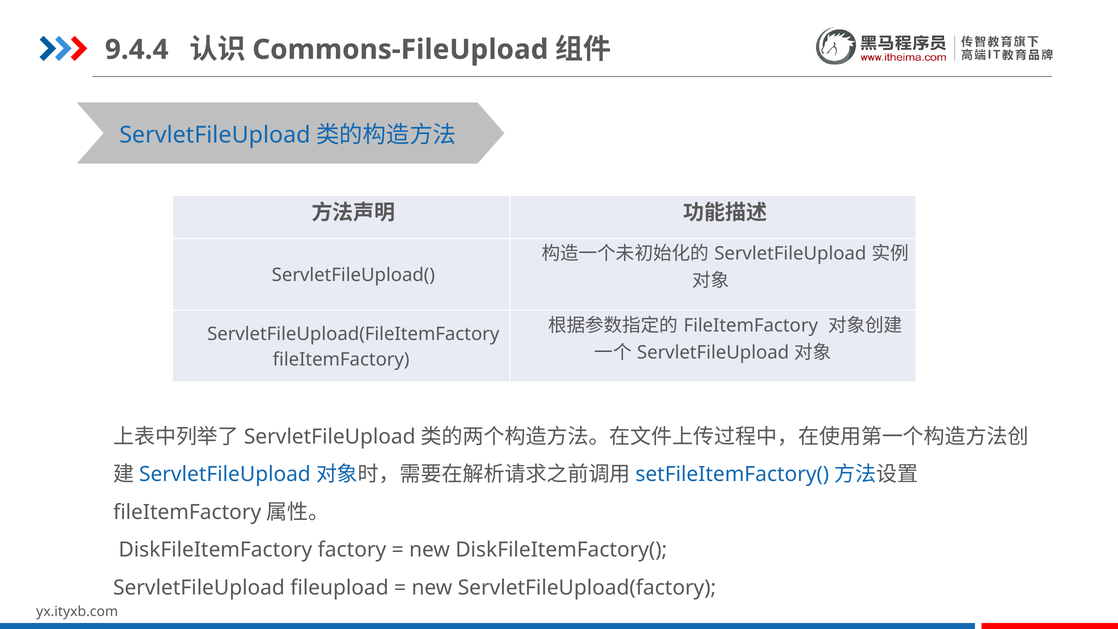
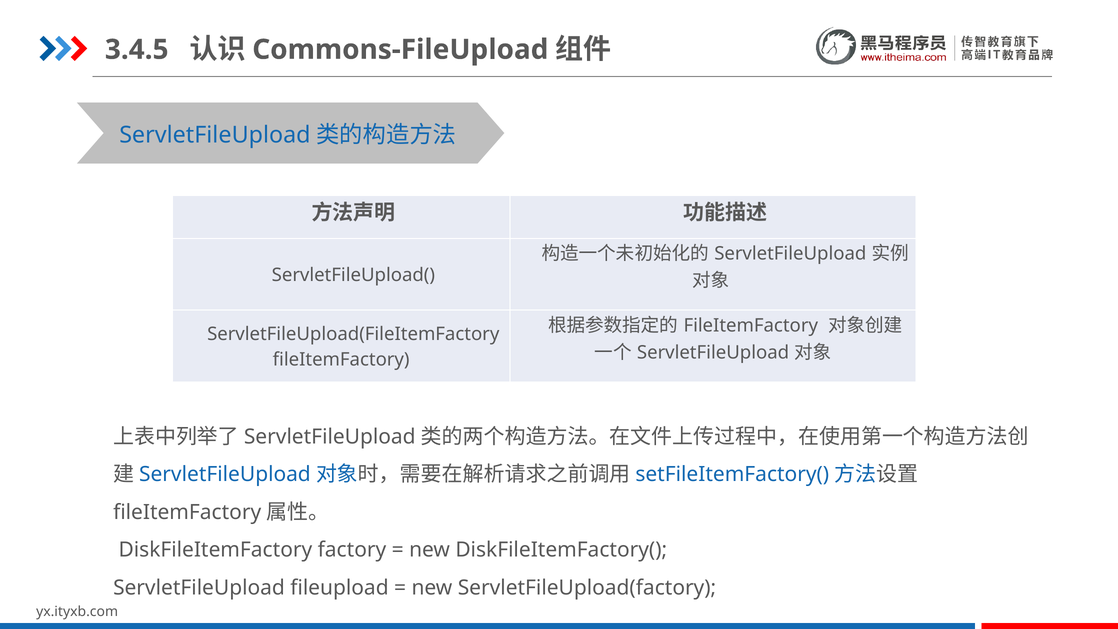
9.4.4: 9.4.4 -> 3.4.5 (137, 50)
